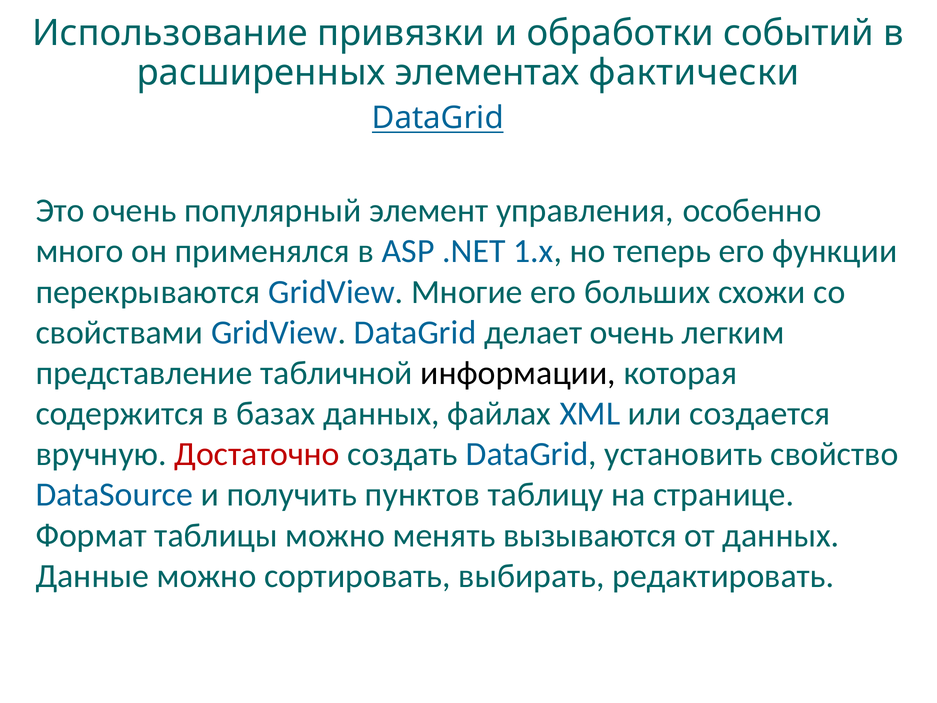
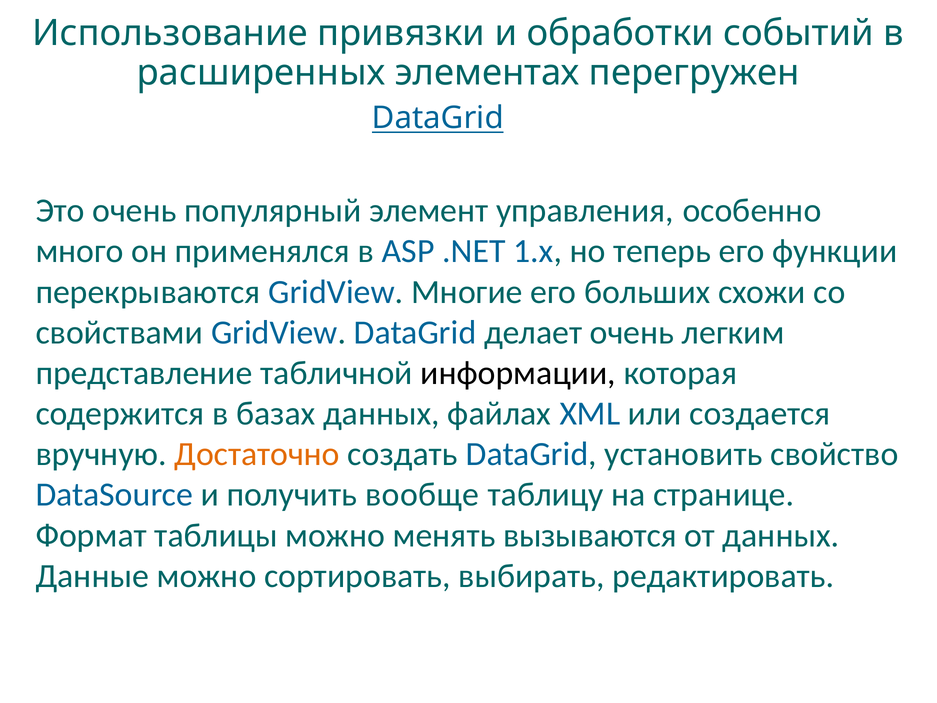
фактически: фактически -> перегружен (694, 73)
Достаточно colour: red -> orange (257, 454)
пунктов: пунктов -> вообще (422, 495)
